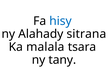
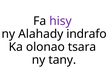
hisy colour: blue -> purple (60, 21)
sitrana: sitrana -> indrafo (86, 34)
malala: malala -> olonao (45, 47)
